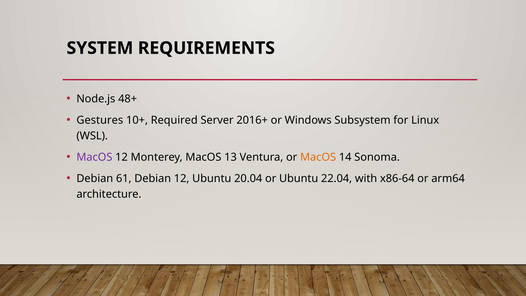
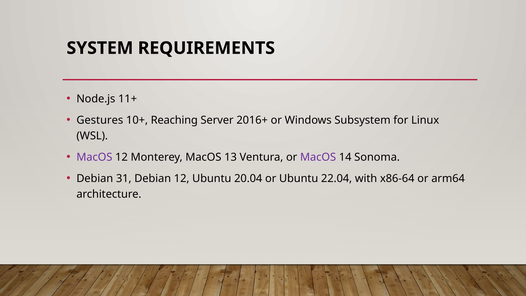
48+: 48+ -> 11+ (128, 99)
Required: Required -> Reaching (174, 120)
MacOS colour: orange -> purple (318, 157)
61: 61 -> 31 (124, 178)
